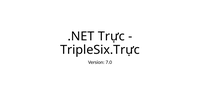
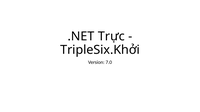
TripleSix.Trực: TripleSix.Trực -> TripleSix.Khởi (100, 50)
